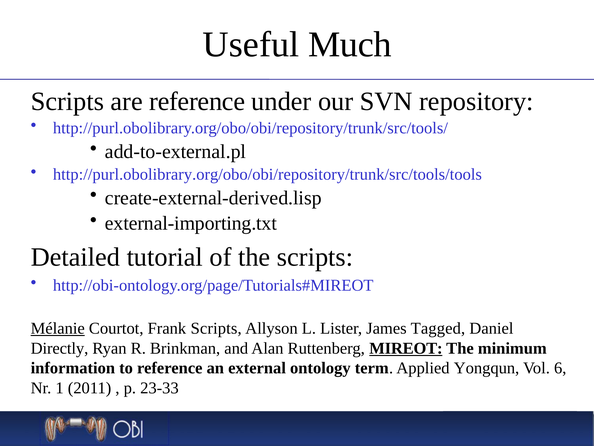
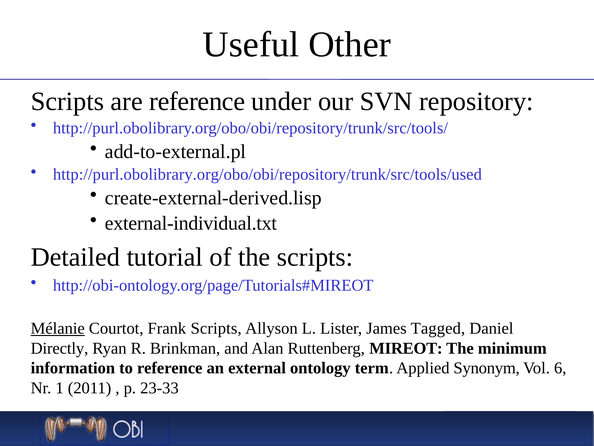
Much: Much -> Other (350, 45)
http://purl.obolibrary.org/obo/obi/repository/trunk/src/tools/tools: http://purl.obolibrary.org/obo/obi/repository/trunk/src/tools/tools -> http://purl.obolibrary.org/obo/obi/repository/trunk/src/tools/used (267, 174)
external-importing.txt: external-importing.txt -> external-individual.txt (191, 223)
MIREOT underline: present -> none (406, 348)
Yongqun: Yongqun -> Synonym (487, 368)
